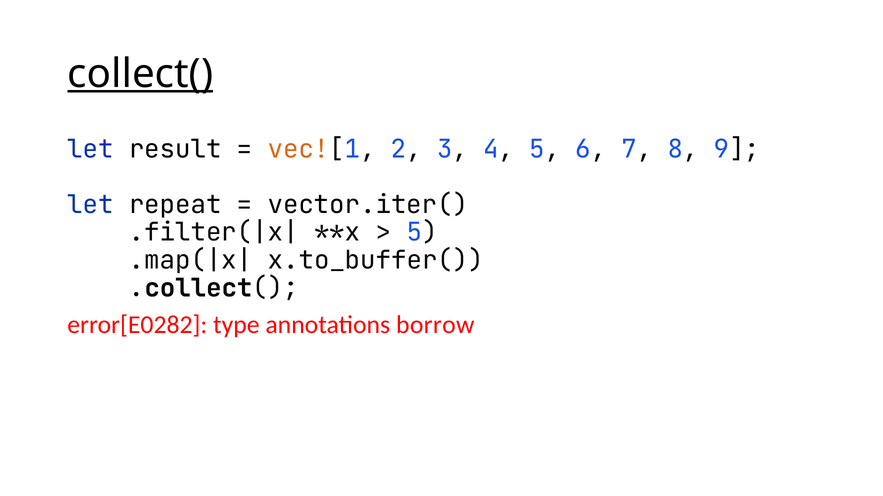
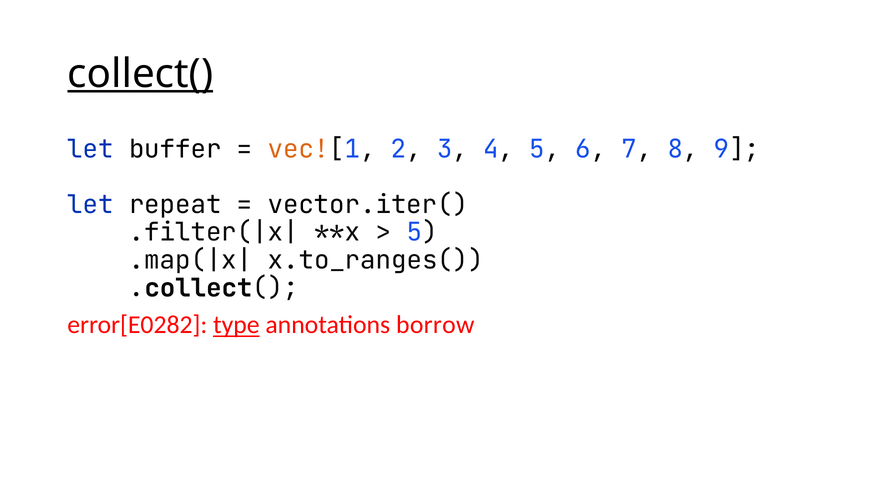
result: result -> buffer (175, 149)
x.to_buffer(: x.to_buffer( -> x.to_ranges( (376, 261)
type underline: none -> present (236, 325)
